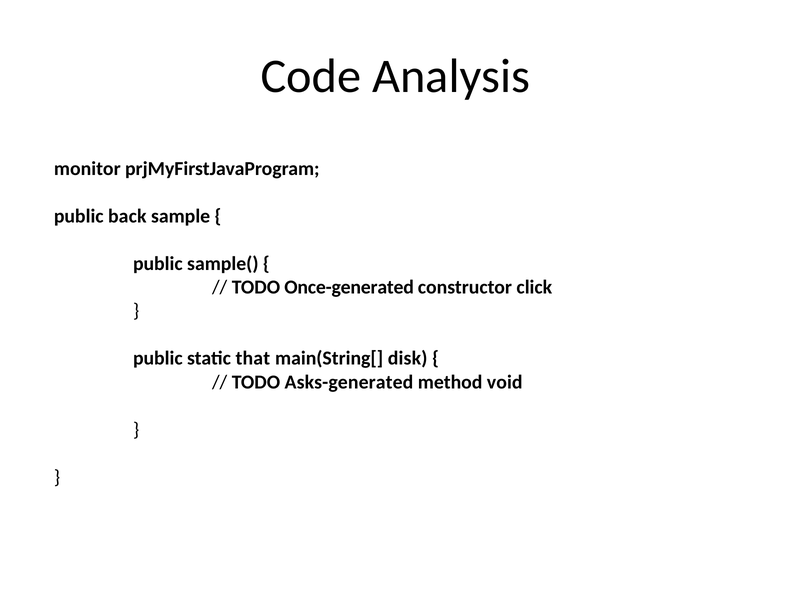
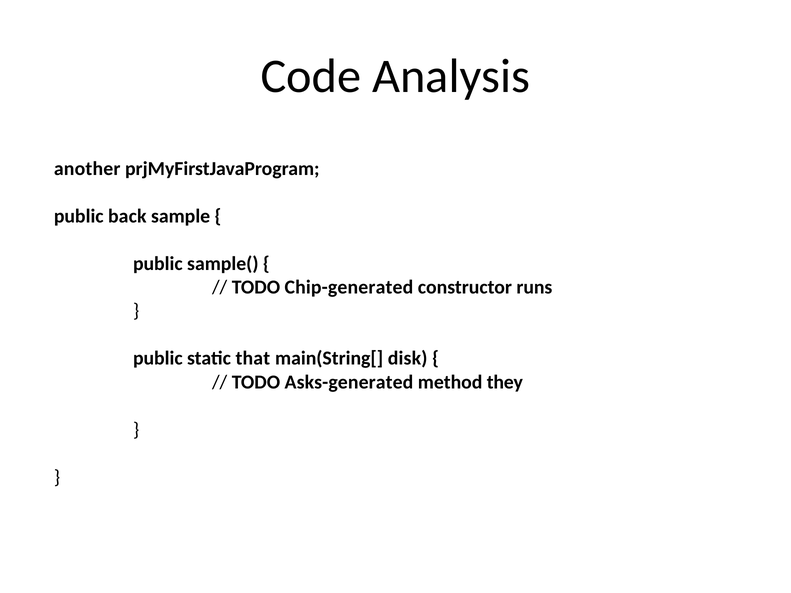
monitor: monitor -> another (87, 169)
Once-generated: Once-generated -> Chip-generated (349, 287)
click: click -> runs (534, 287)
void: void -> they (505, 382)
